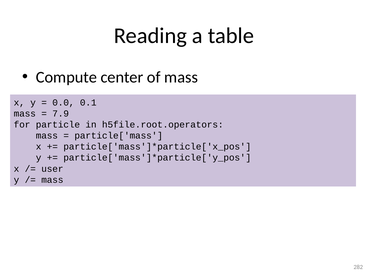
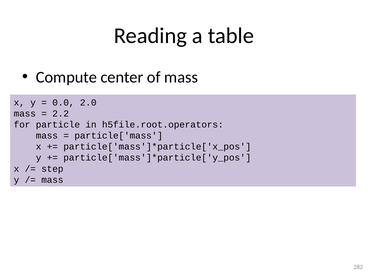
0.1: 0.1 -> 2.0 (88, 102)
7.9: 7.9 -> 2.2 (61, 114)
user: user -> step (52, 169)
